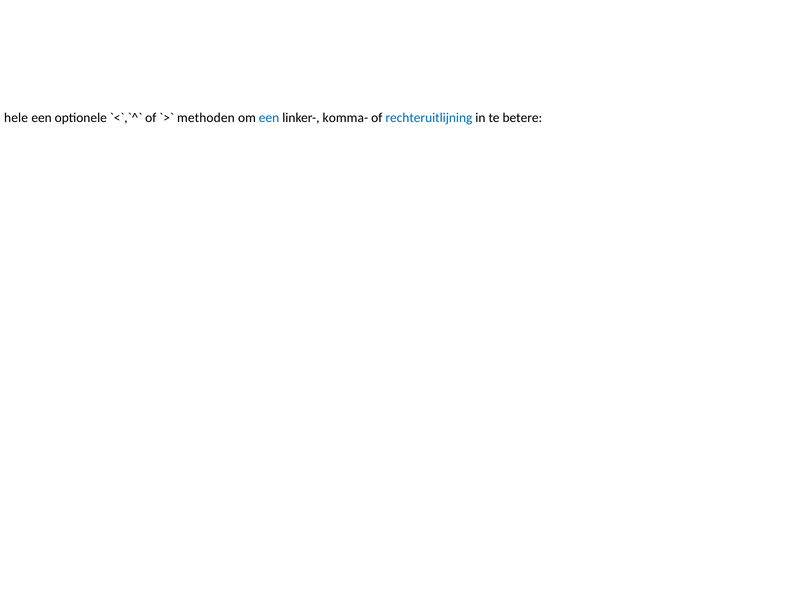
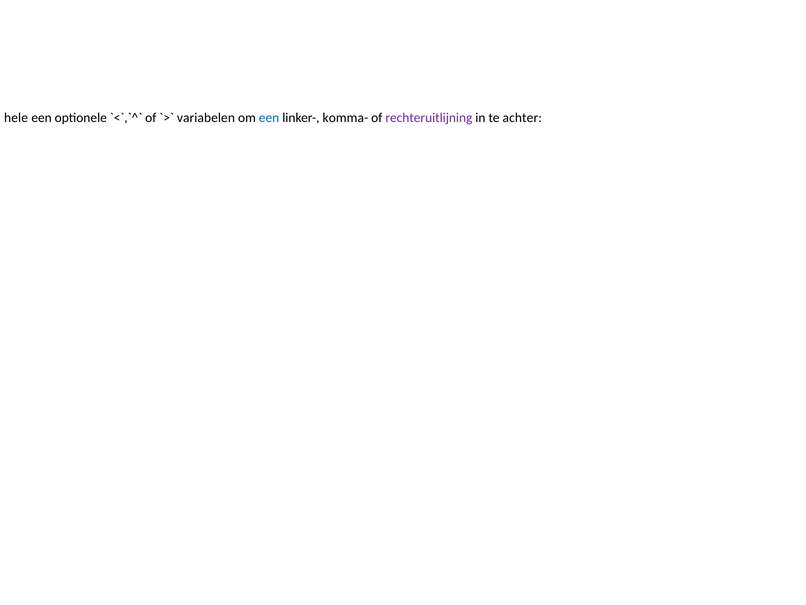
methoden: methoden -> variabelen (206, 118)
rechteruitlijning colour: blue -> purple (429, 118)
betere: betere -> achter (522, 118)
